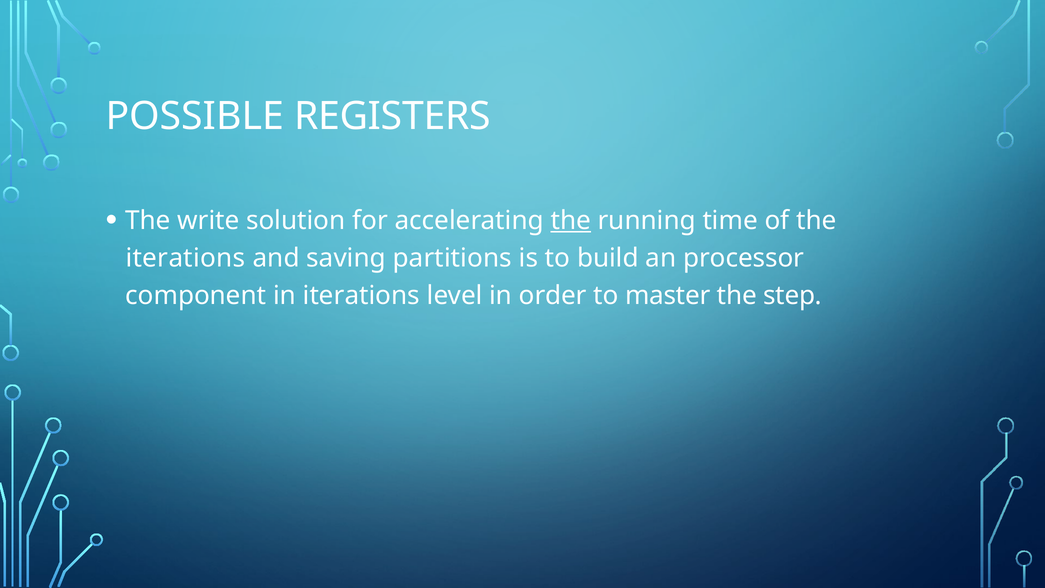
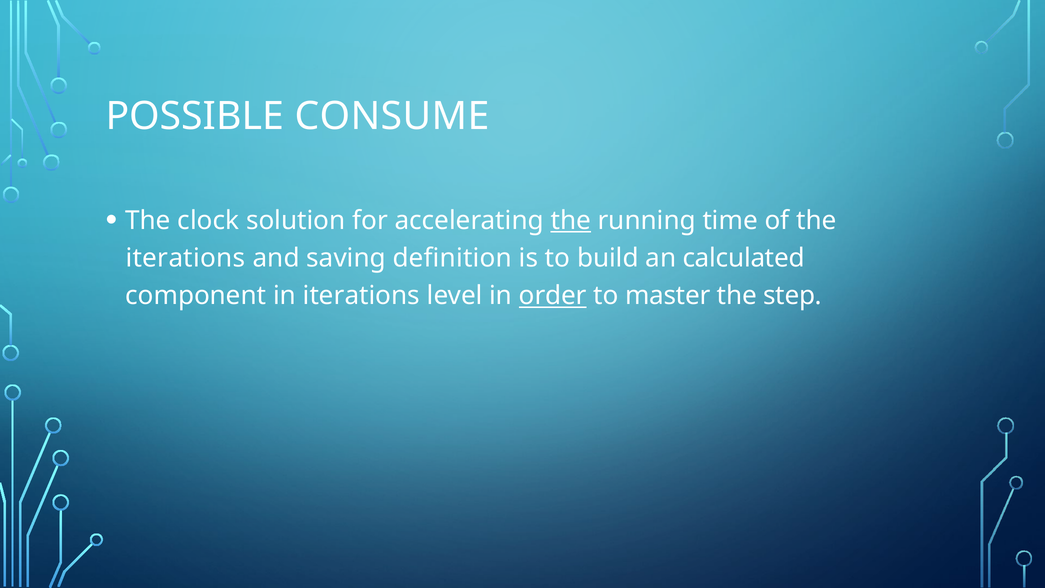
REGISTERS: REGISTERS -> CONSUME (392, 116)
write: write -> clock (208, 221)
partitions: partitions -> definition (452, 258)
processor: processor -> calculated (744, 258)
order underline: none -> present (553, 296)
